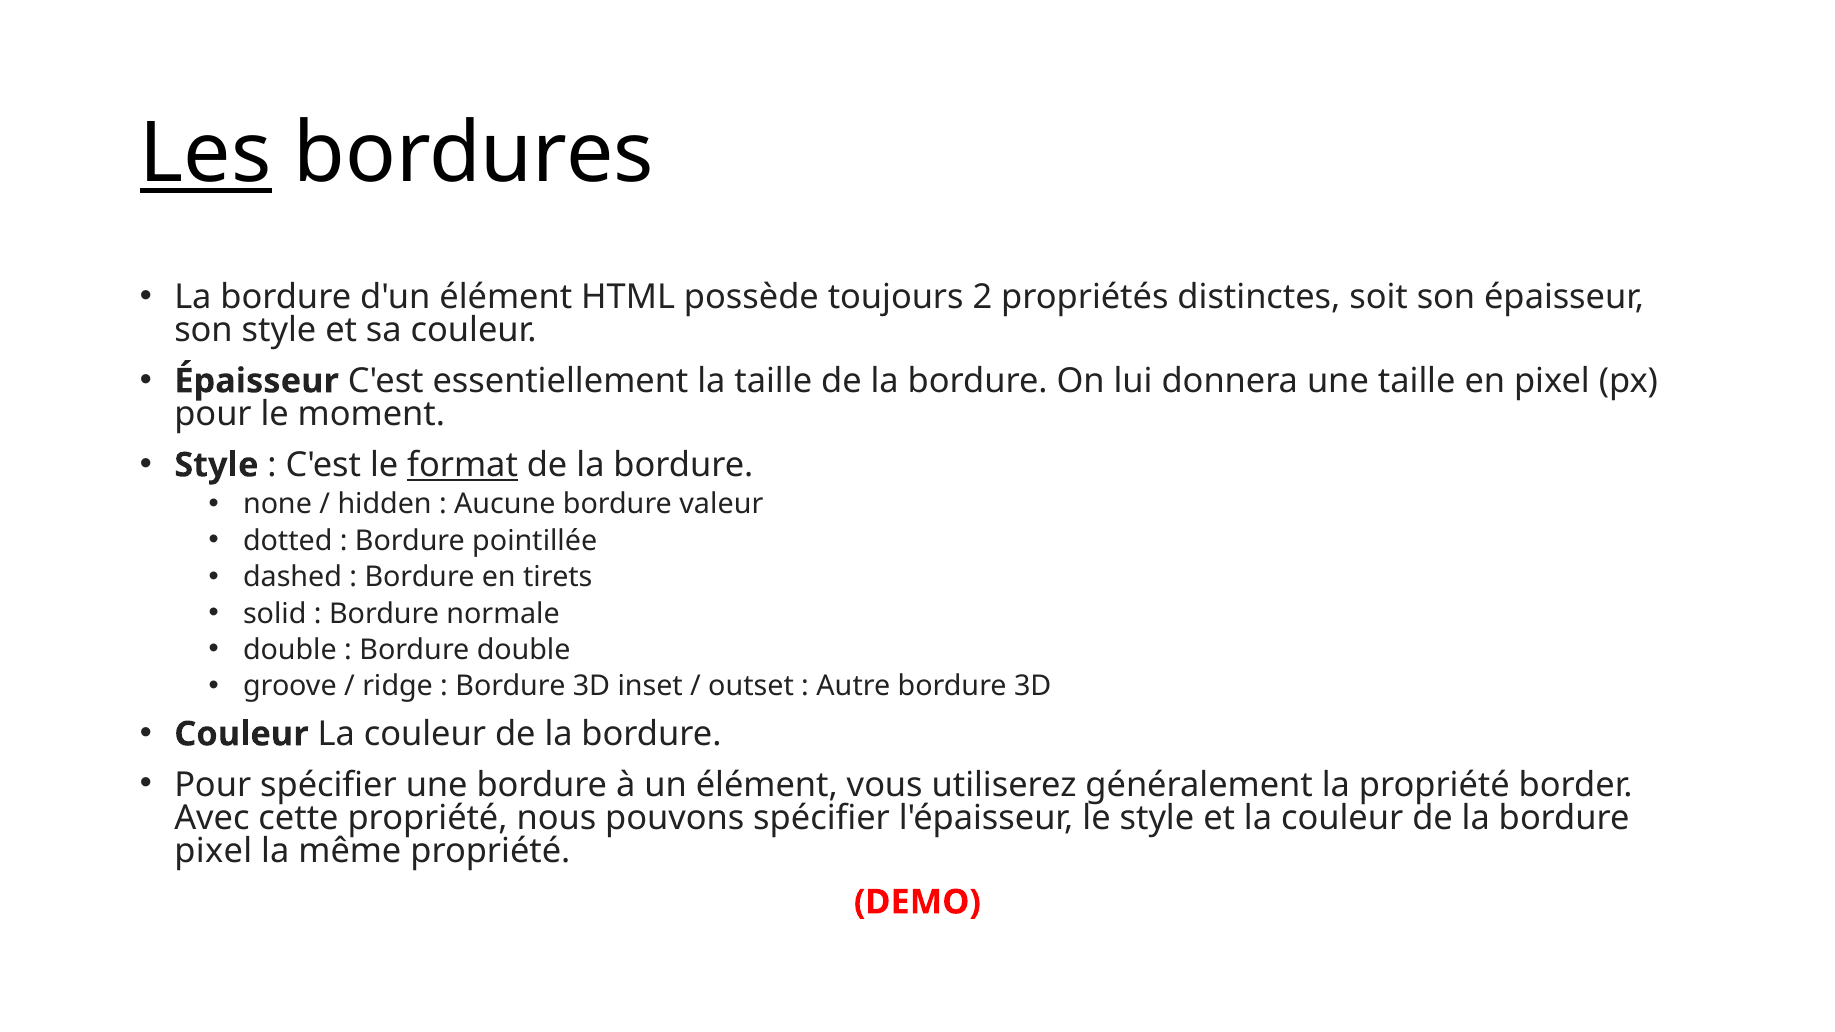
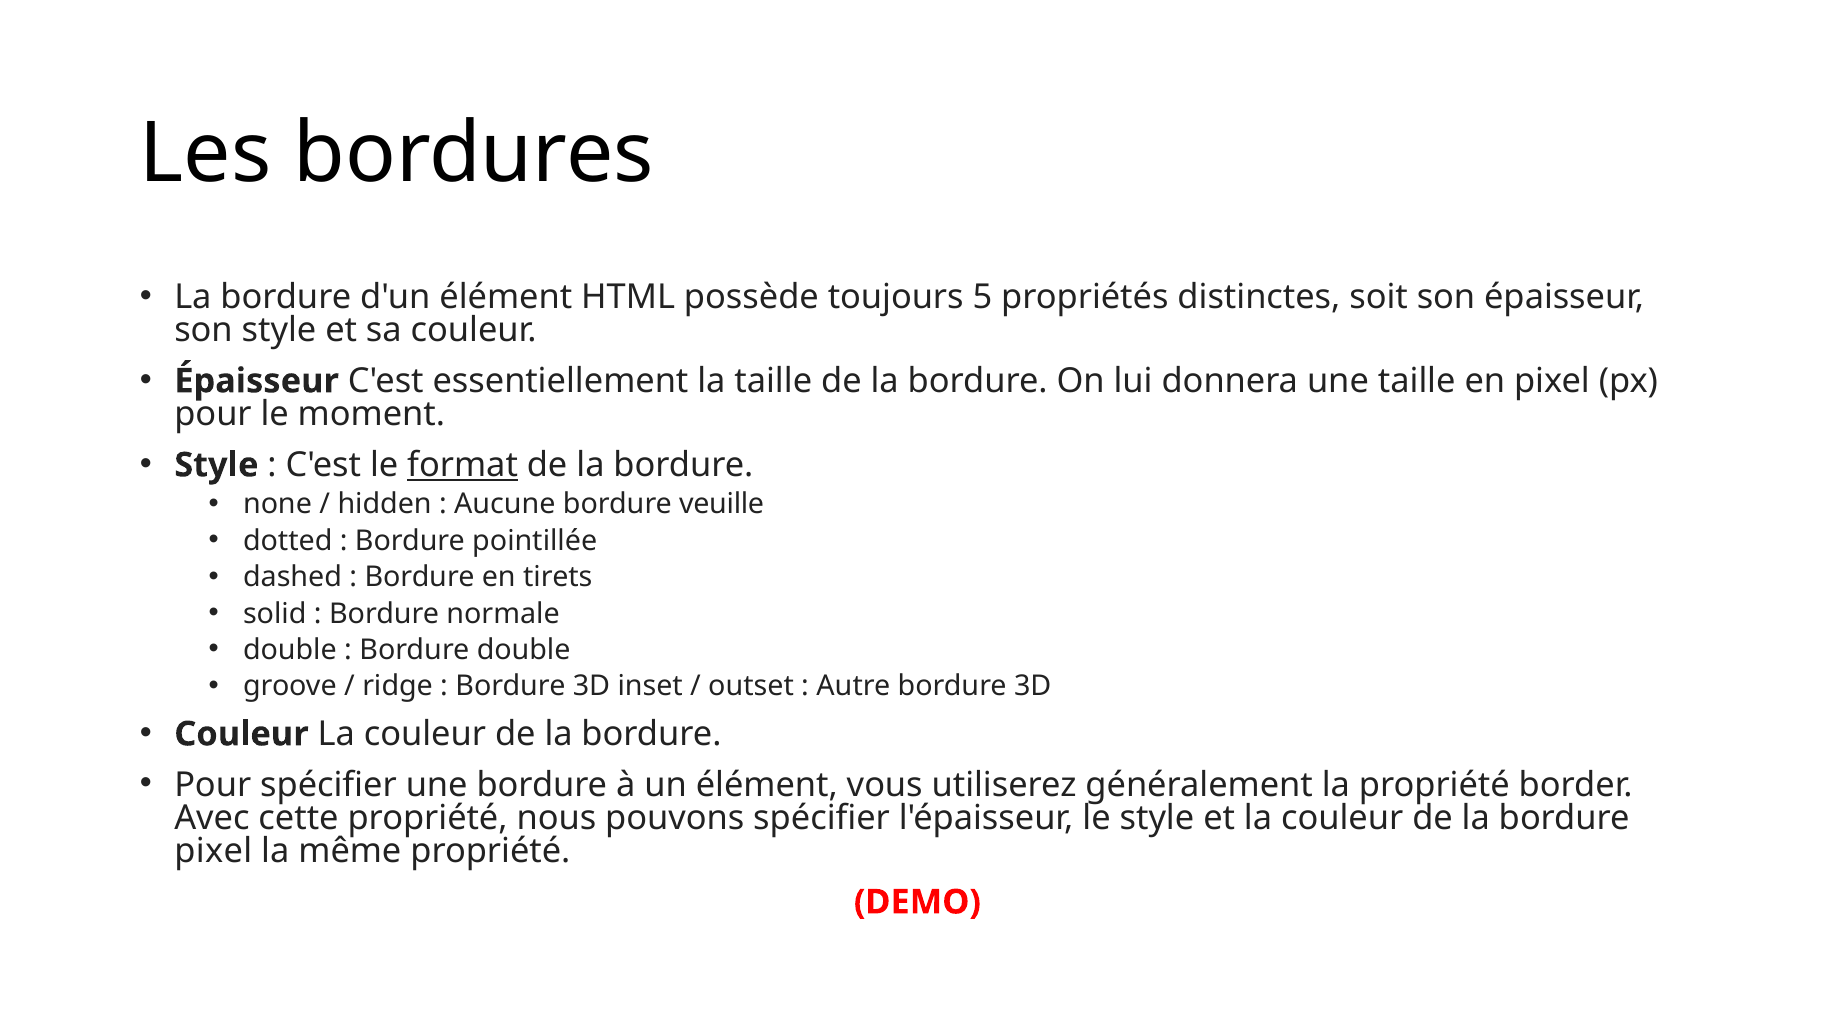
Les underline: present -> none (206, 154)
2: 2 -> 5 (982, 297)
valeur: valeur -> veuille (722, 505)
